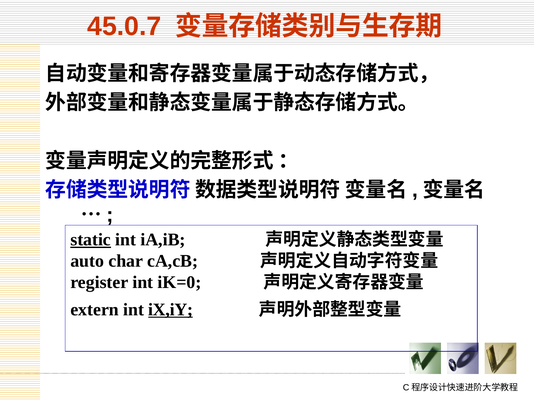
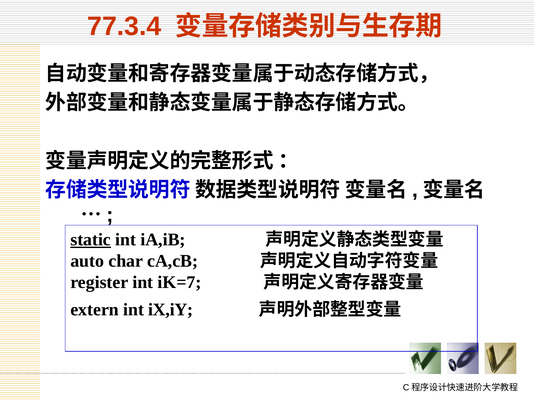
45.0.7: 45.0.7 -> 77.3.4 (124, 26)
iK=0: iK=0 -> iK=7 (180, 283)
iX,iY underline: present -> none (171, 310)
